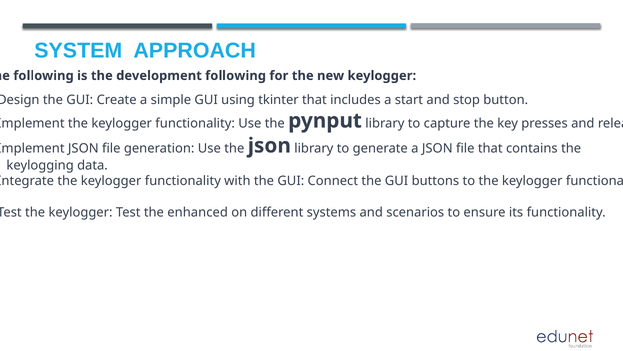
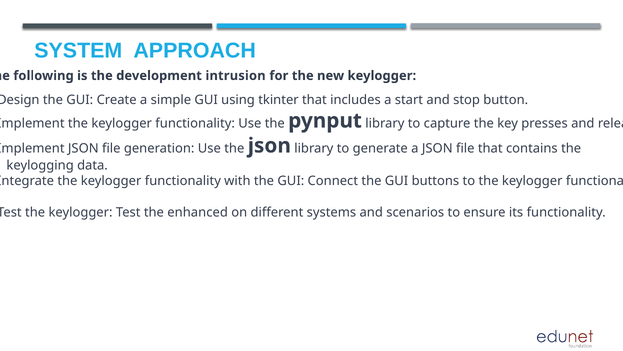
development following: following -> intrusion (236, 76)
